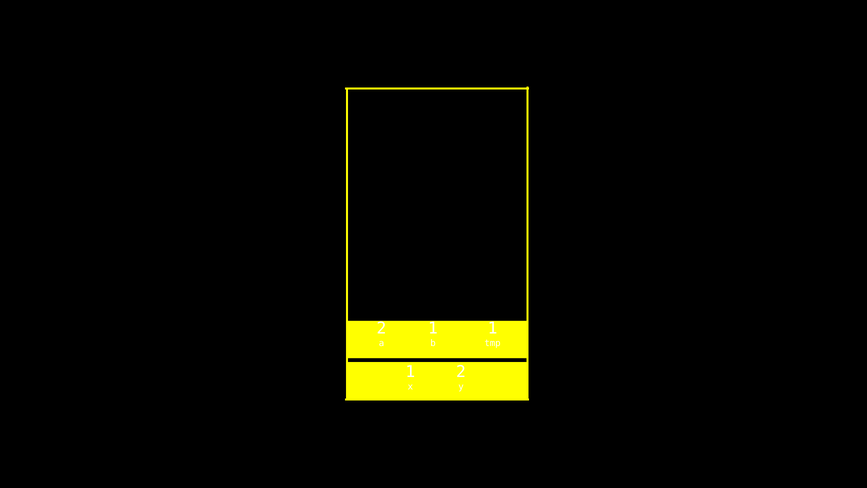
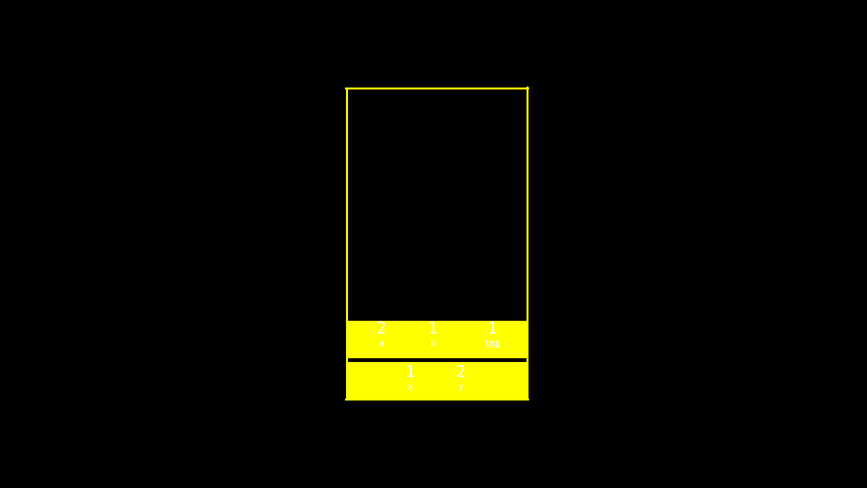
tmp underline: none -> present (493, 343)
